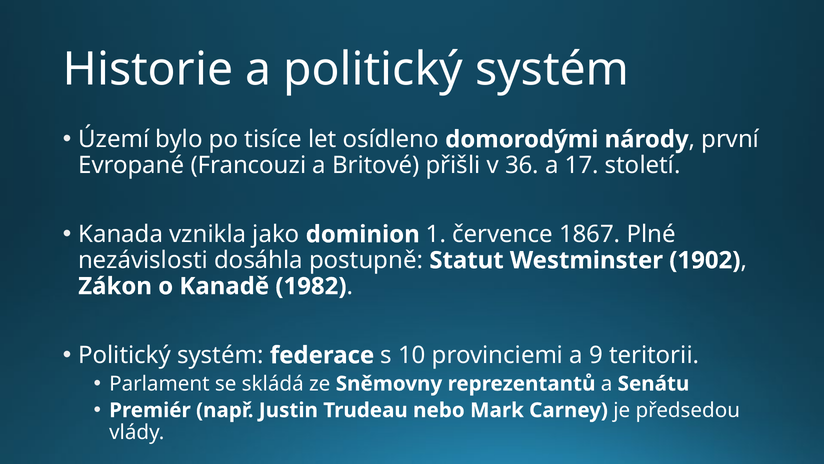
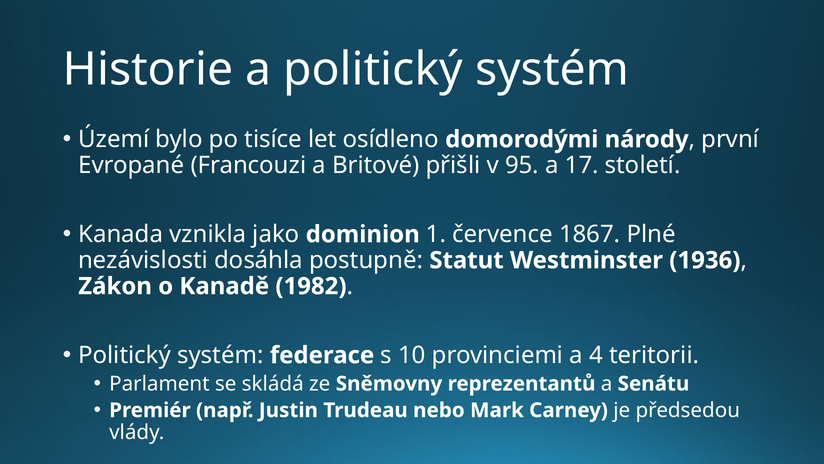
36: 36 -> 95 (522, 165)
1902: 1902 -> 1936 (705, 260)
9: 9 -> 4 (596, 355)
